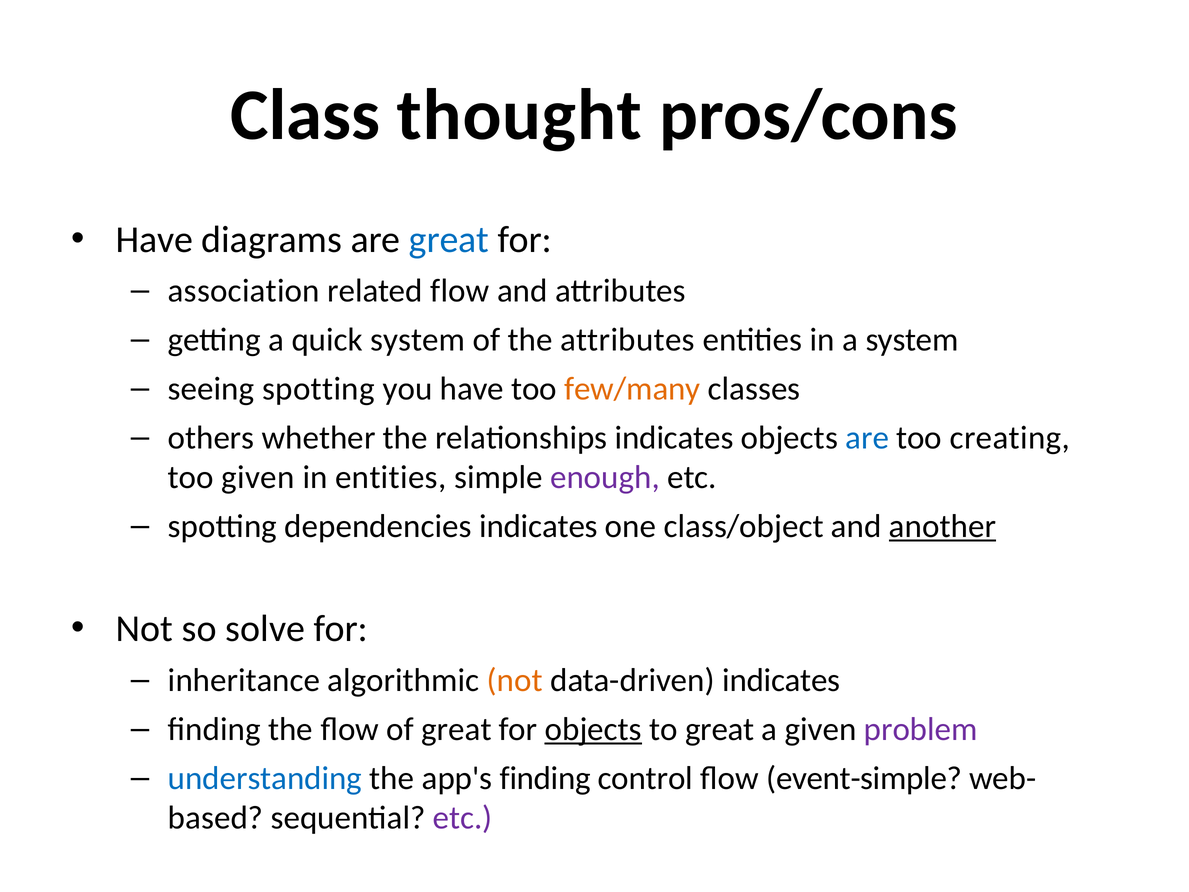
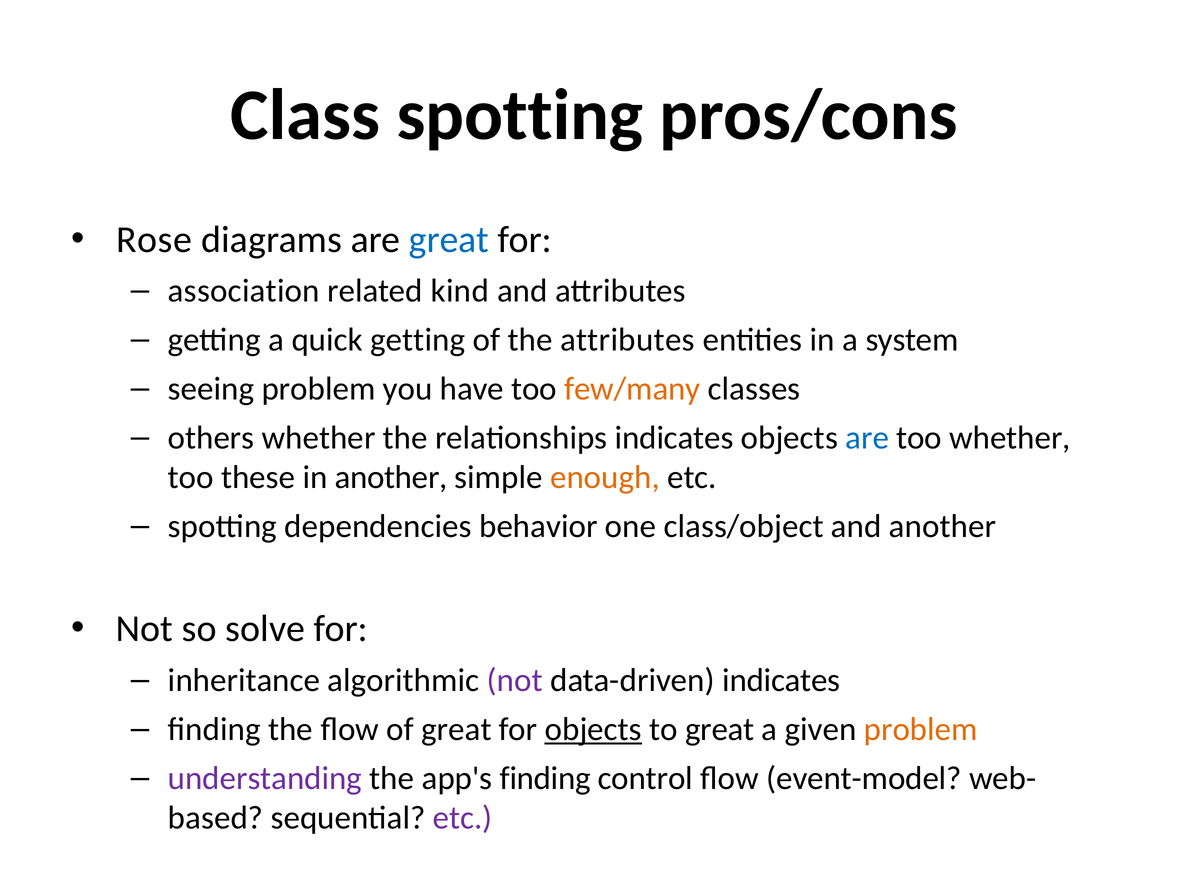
Class thought: thought -> spotting (520, 115)
Have: Have -> Rose (154, 239)
related flow: flow -> kind (460, 291)
quick system: system -> getting (418, 340)
seeing spotting: spotting -> problem (319, 389)
too creating: creating -> whether (1010, 438)
too given: given -> these (258, 477)
in entities: entities -> another (391, 477)
enough colour: purple -> orange (605, 477)
dependencies indicates: indicates -> behavior (538, 526)
another underline: present -> none (942, 526)
not colour: orange -> purple (515, 680)
problem colour: purple -> orange (921, 729)
understanding colour: blue -> purple (265, 778)
event-simple: event-simple -> event-model (864, 778)
